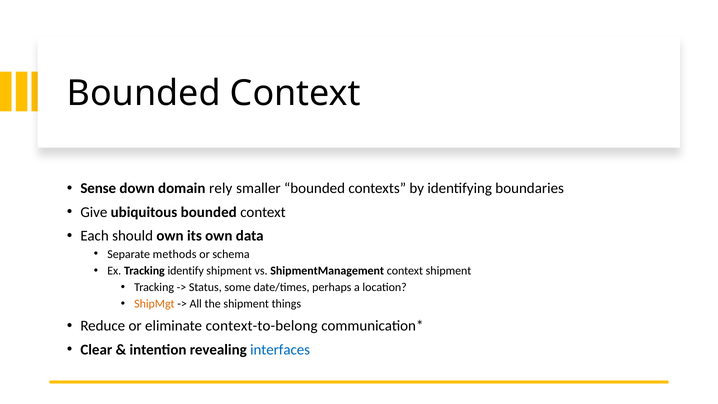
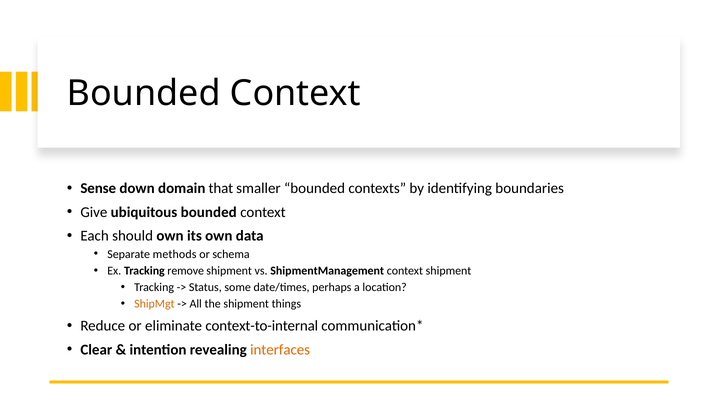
rely: rely -> that (221, 188)
identify: identify -> remove (186, 271)
context-to-belong: context-to-belong -> context-to-internal (262, 326)
interfaces colour: blue -> orange (280, 350)
